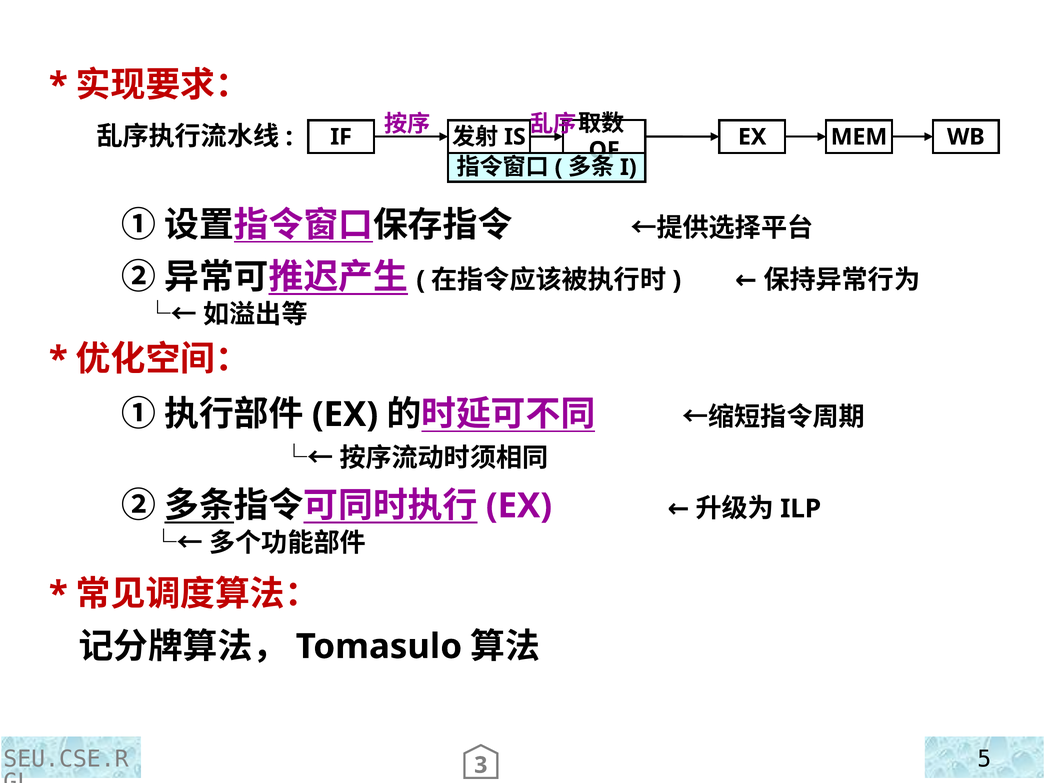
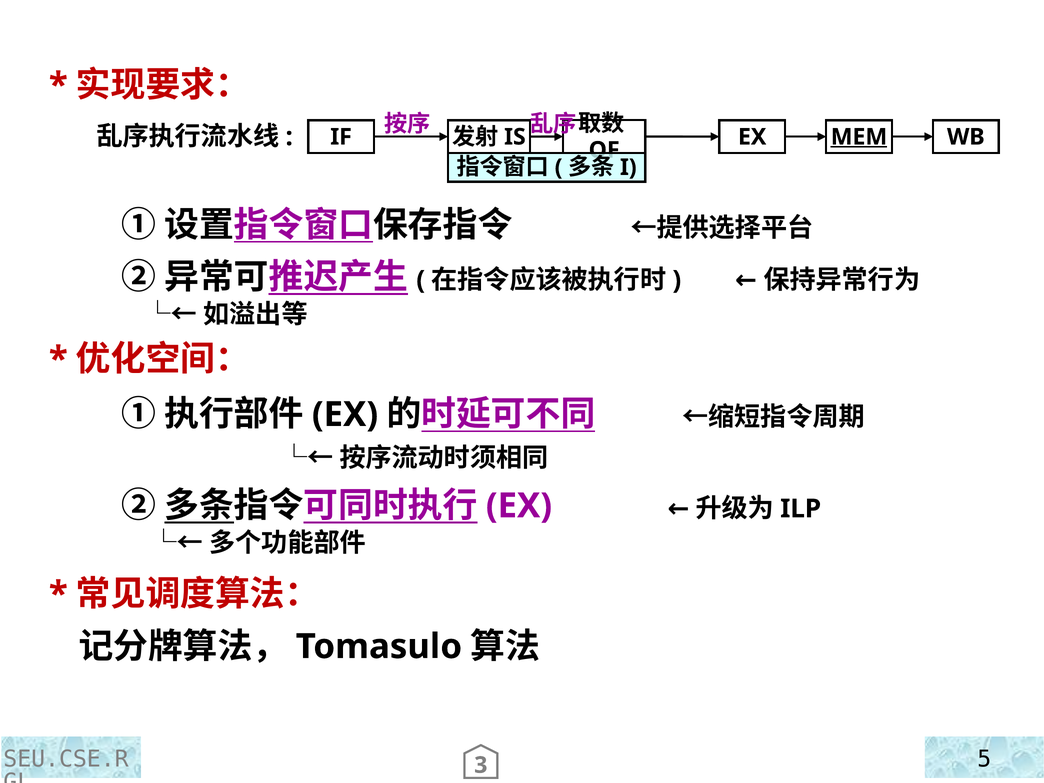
MEM underline: none -> present (859, 137)
